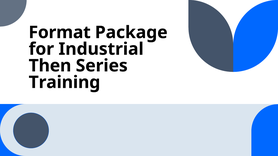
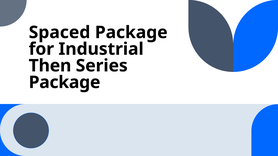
Format: Format -> Spaced (60, 32)
Training: Training -> Package (65, 83)
